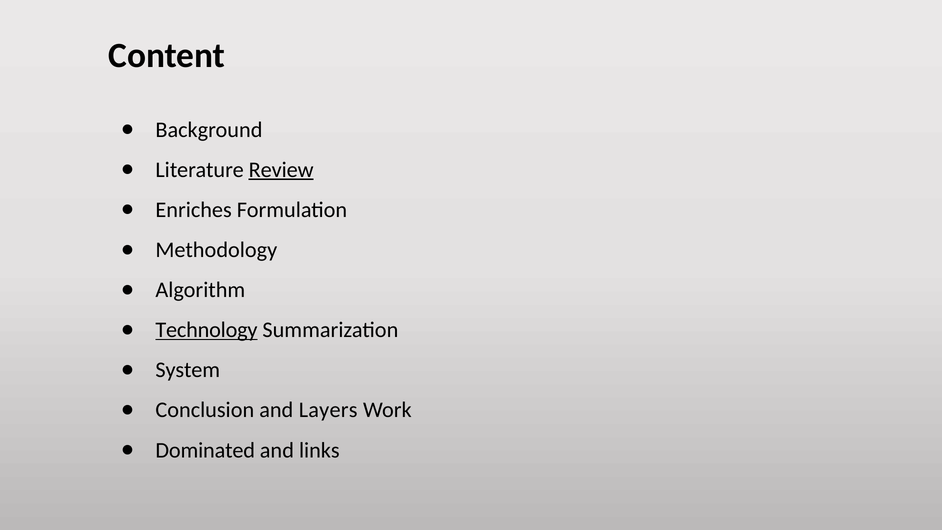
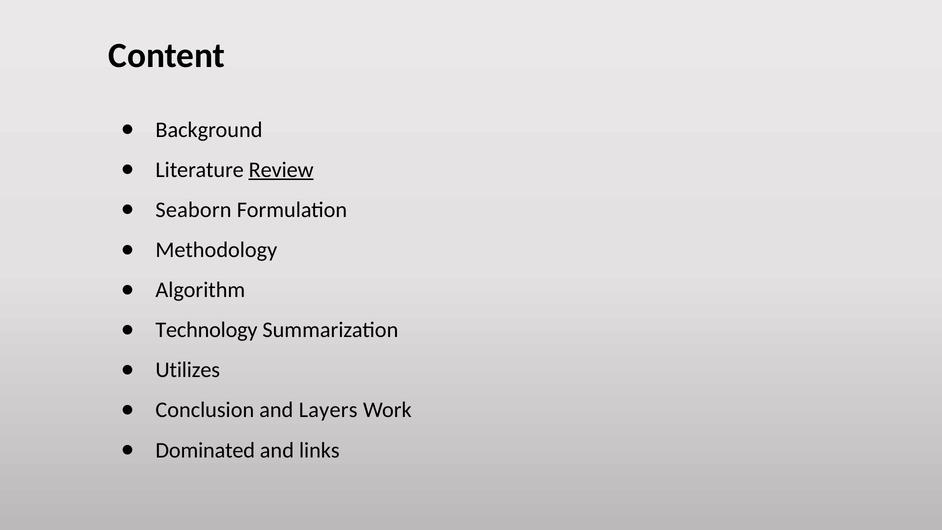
Enriches: Enriches -> Seaborn (193, 210)
Technology underline: present -> none (206, 330)
System: System -> Utilizes (188, 370)
